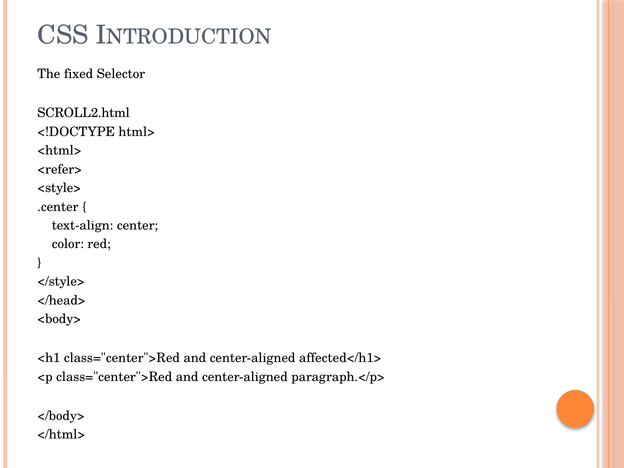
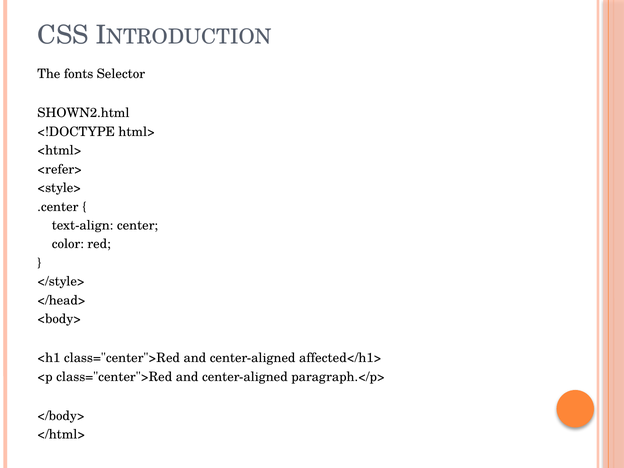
fixed: fixed -> fonts (79, 74)
SCROLL2.html: SCROLL2.html -> SHOWN2.html (83, 113)
